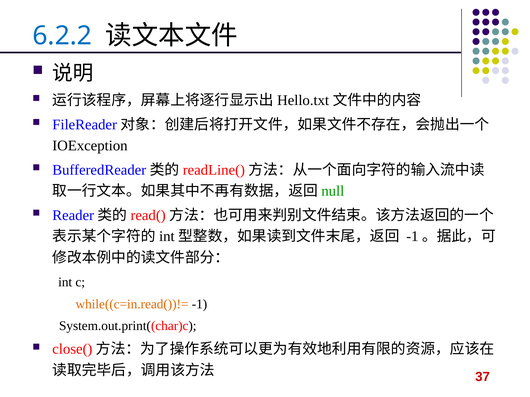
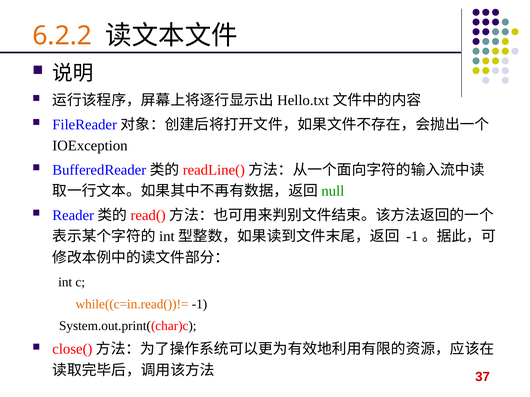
6.2.2 colour: blue -> orange (62, 36)
